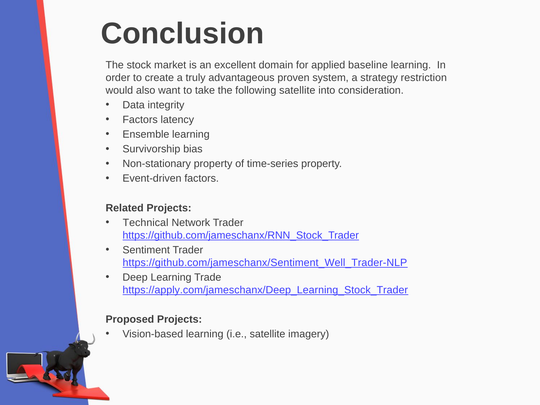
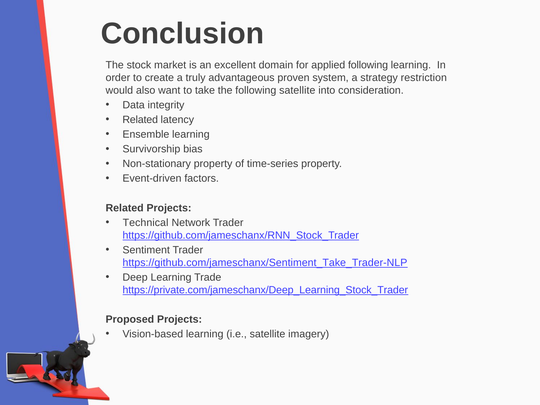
applied baseline: baseline -> following (368, 65)
Factors: Factors -> Related (140, 120)
https://github.com/jameschanx/Sentiment_Well_Trader-NLP: https://github.com/jameschanx/Sentiment_Well_Trader-NLP -> https://github.com/jameschanx/Sentiment_Take_Trader-NLP (265, 263)
https://apply.com/jameschanx/Deep_Learning_Stock_Trader: https://apply.com/jameschanx/Deep_Learning_Stock_Trader -> https://private.com/jameschanx/Deep_Learning_Stock_Trader (265, 290)
